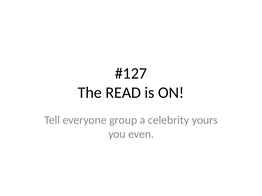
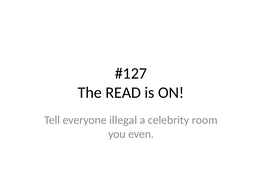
group: group -> illegal (123, 120)
yours: yours -> room (205, 120)
